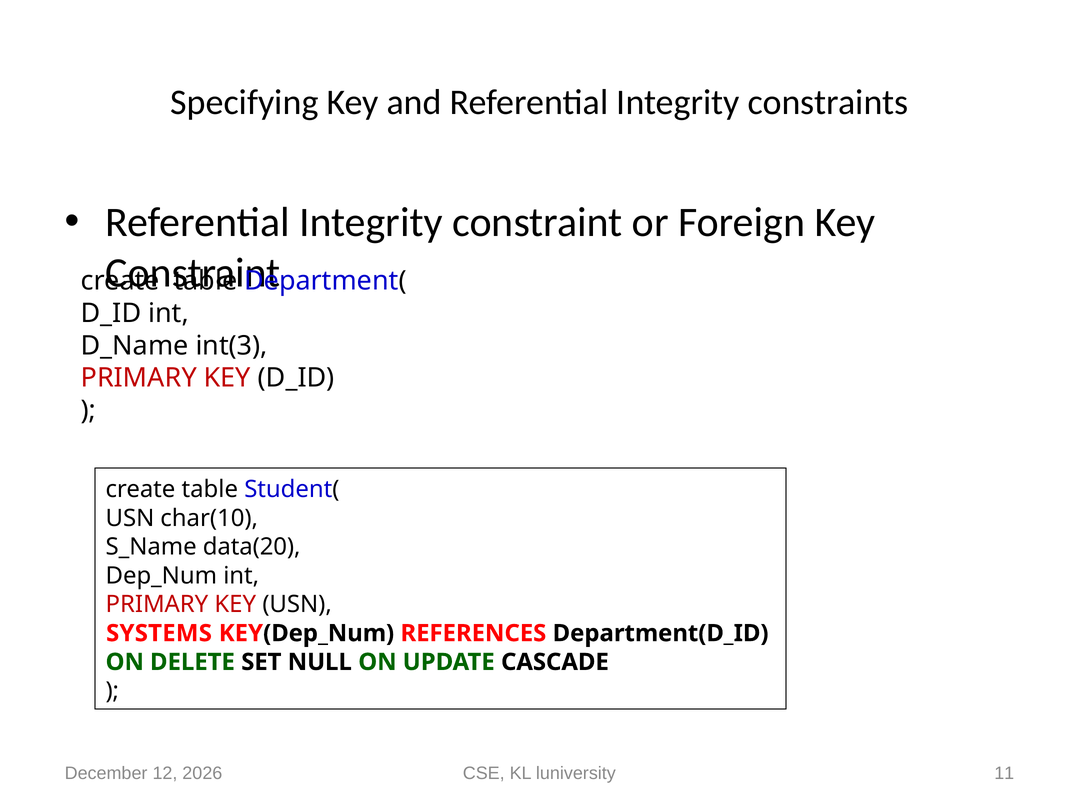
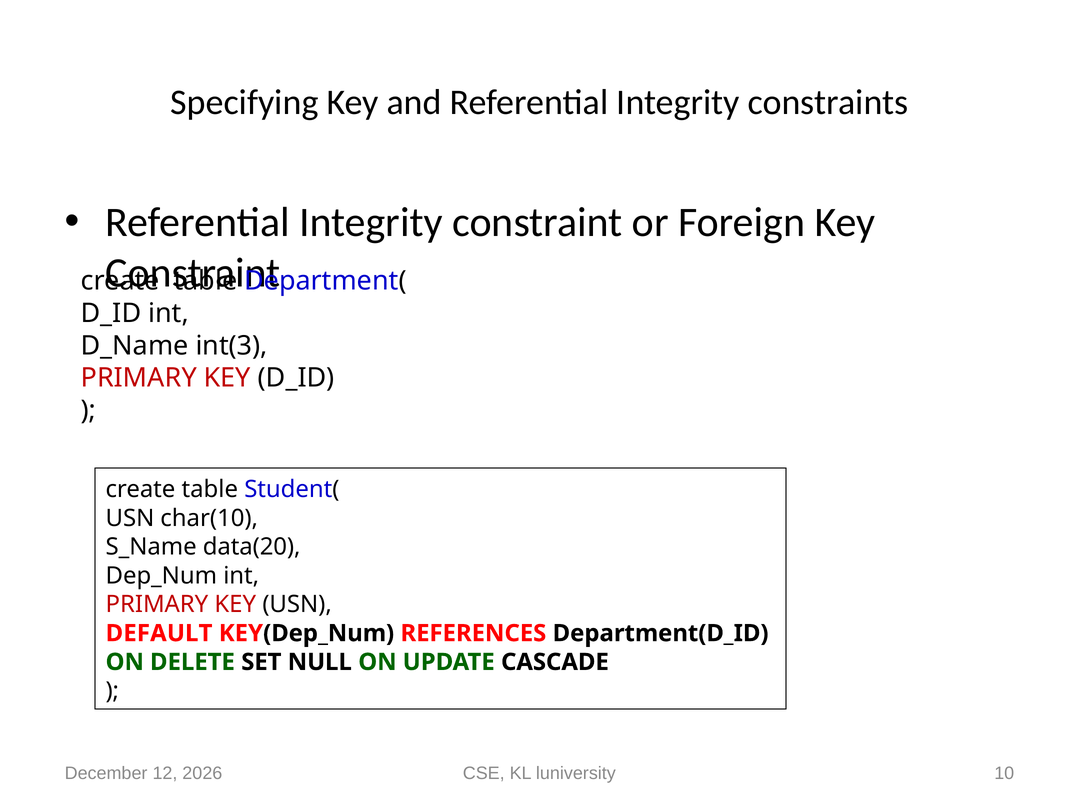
SYSTEMS: SYSTEMS -> DEFAULT (159, 633)
11: 11 -> 10 (1004, 773)
